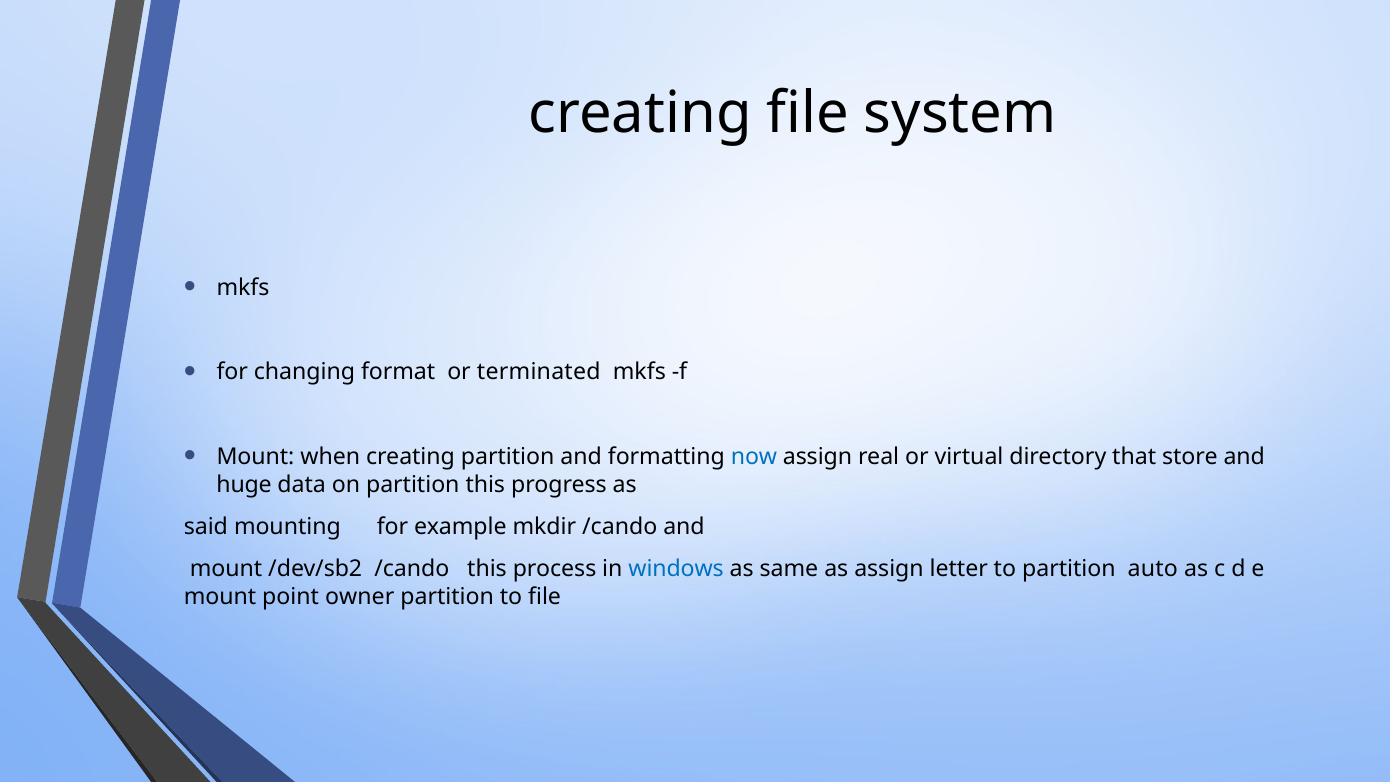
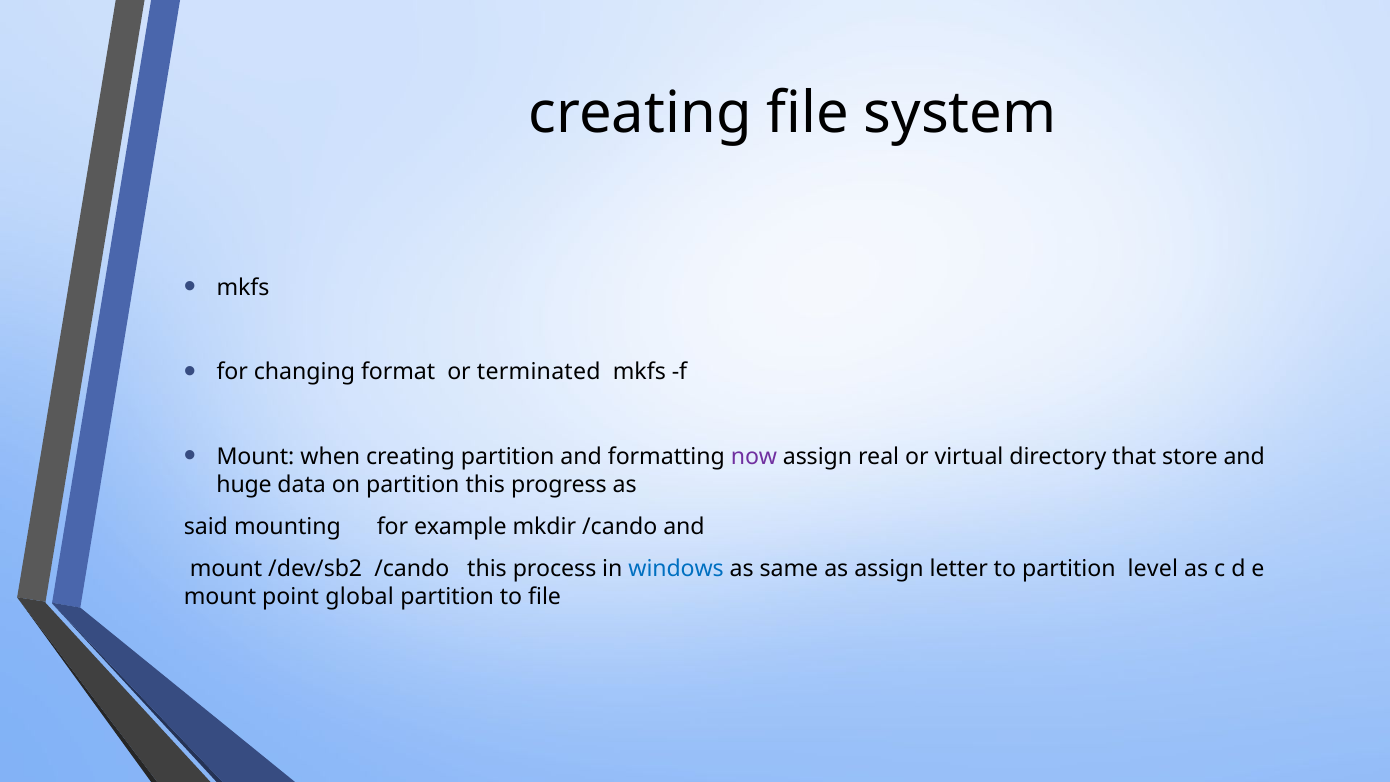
now colour: blue -> purple (754, 457)
auto: auto -> level (1153, 569)
owner: owner -> global (360, 597)
